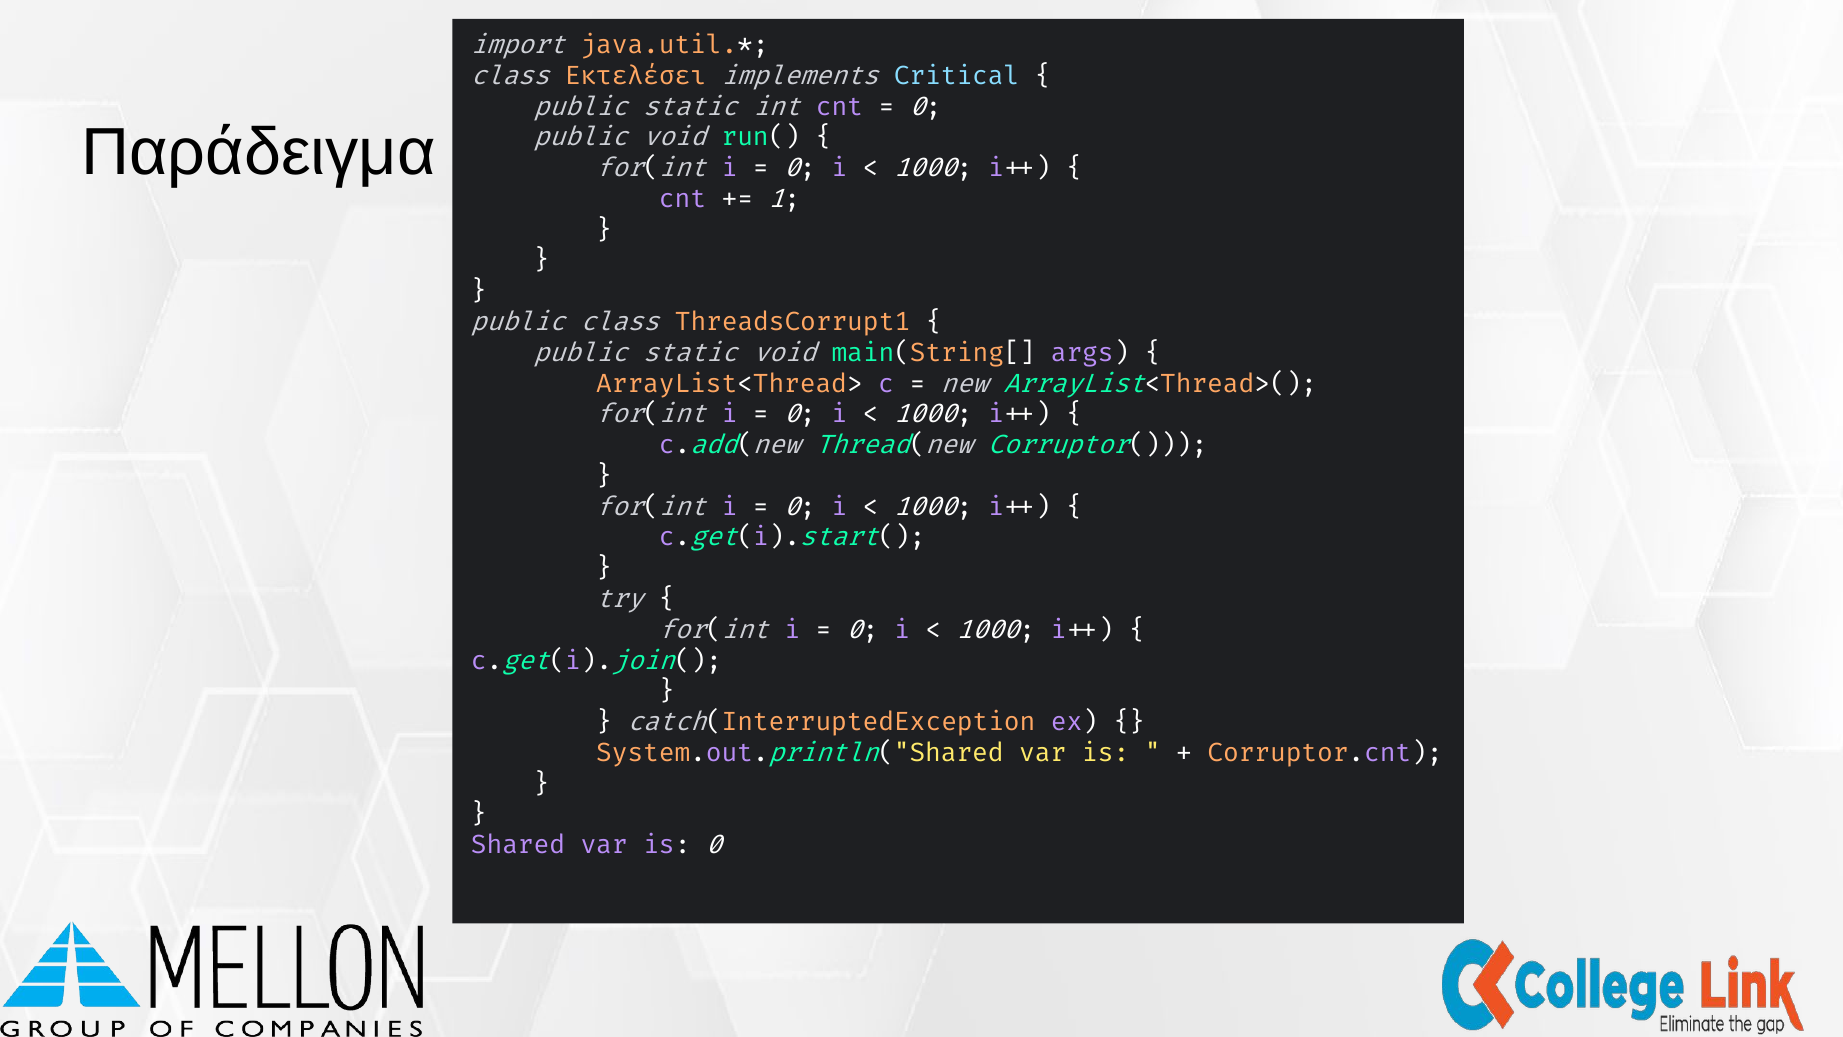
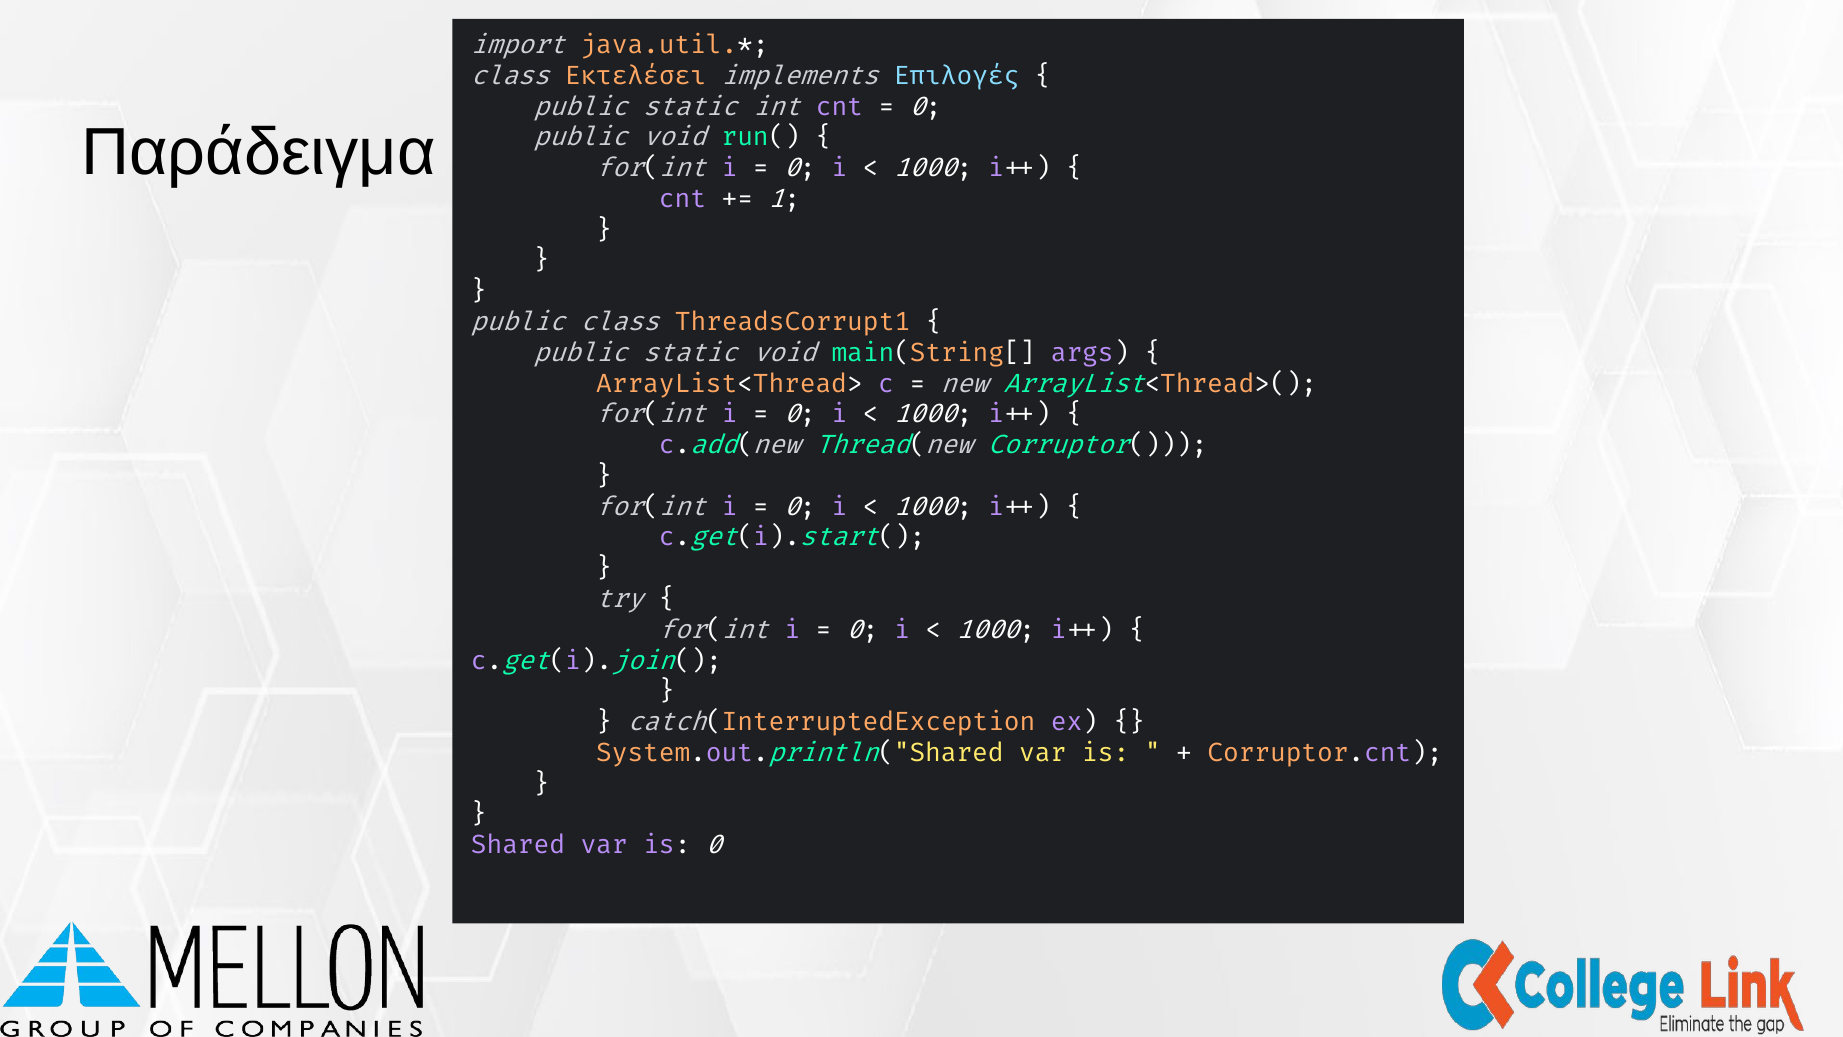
Critical: Critical -> Επιλογές (957, 76)
